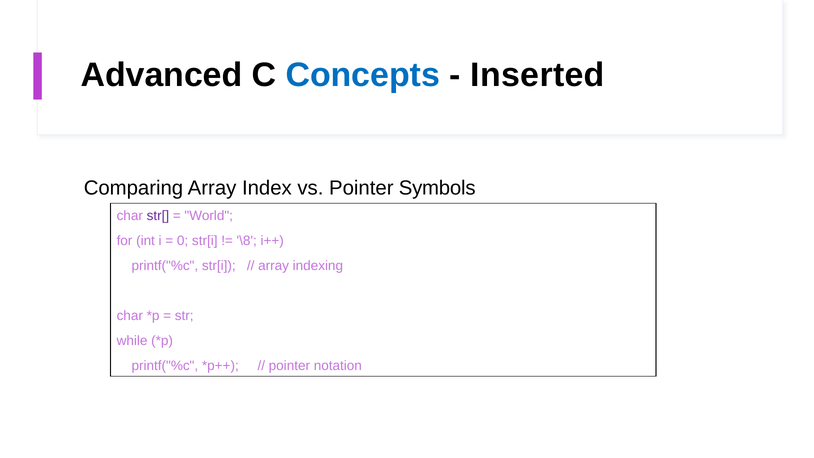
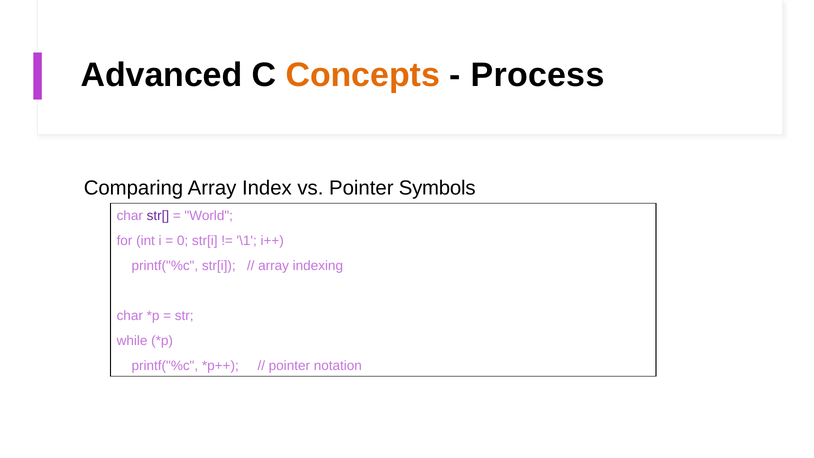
Concepts colour: blue -> orange (363, 75)
Inserted: Inserted -> Process (538, 75)
\8: \8 -> \1 (247, 241)
